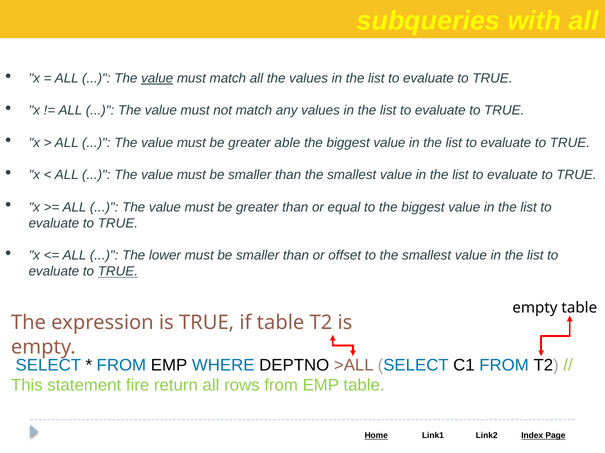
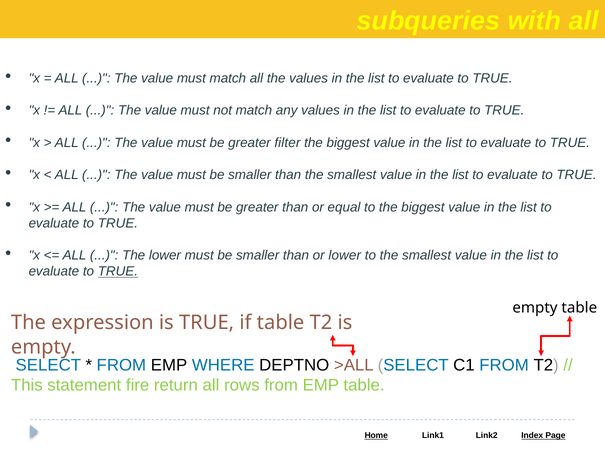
value underline: present -> none (157, 79)
able: able -> filter (287, 143)
or offset: offset -> lower (345, 256)
